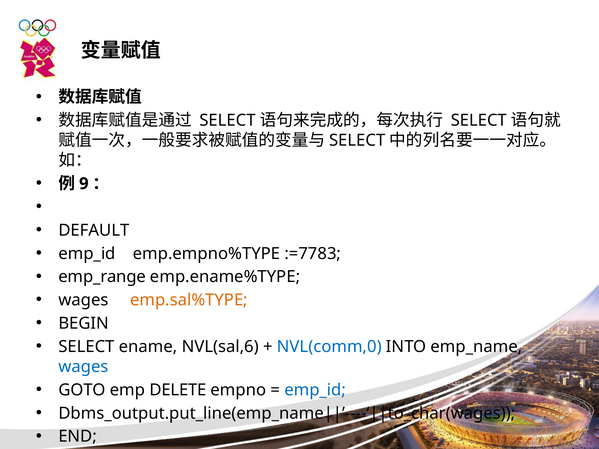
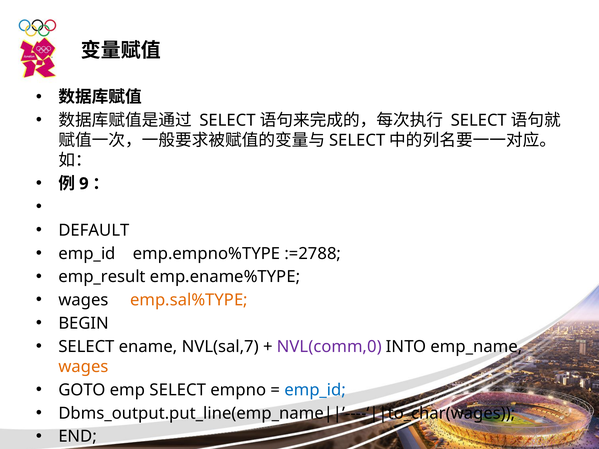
:=7783: :=7783 -> :=2788 (313, 254)
emp_range: emp_range -> emp_result (102, 277)
NVL(sal,6: NVL(sal,6 -> NVL(sal,7 (220, 347)
NVL(comm,0 colour: blue -> purple (329, 347)
wages colour: blue -> orange (83, 367)
emp DELETE: DELETE -> SELECT (178, 390)
